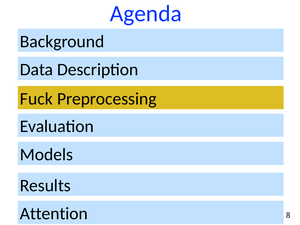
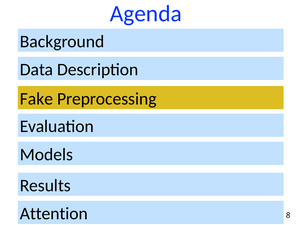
Fuck: Fuck -> Fake (37, 99)
